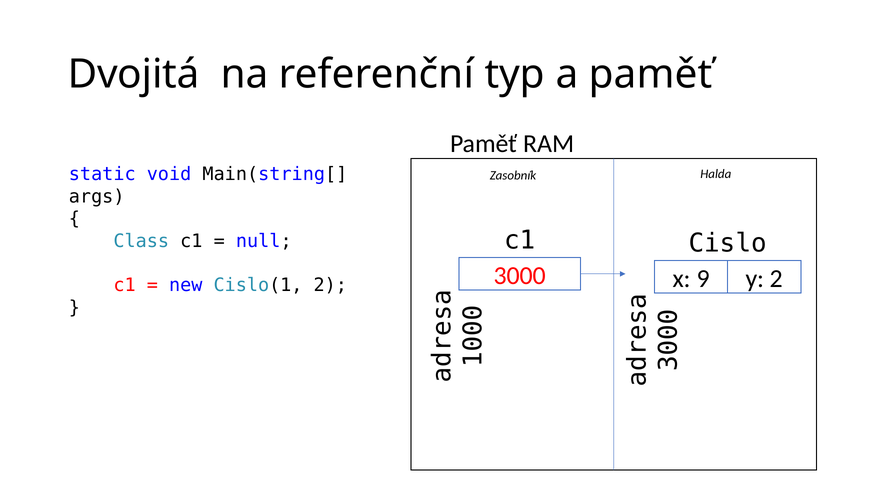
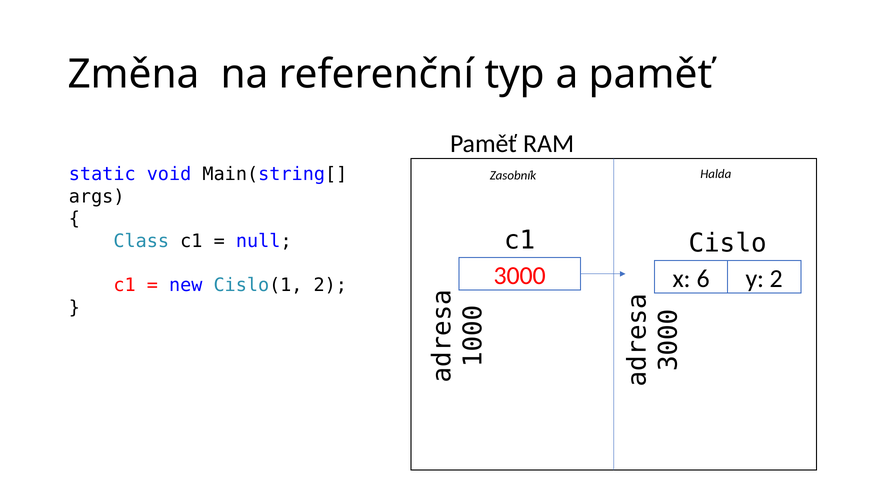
Dvojitá: Dvojitá -> Změna (134, 75)
9: 9 -> 6 (703, 279)
